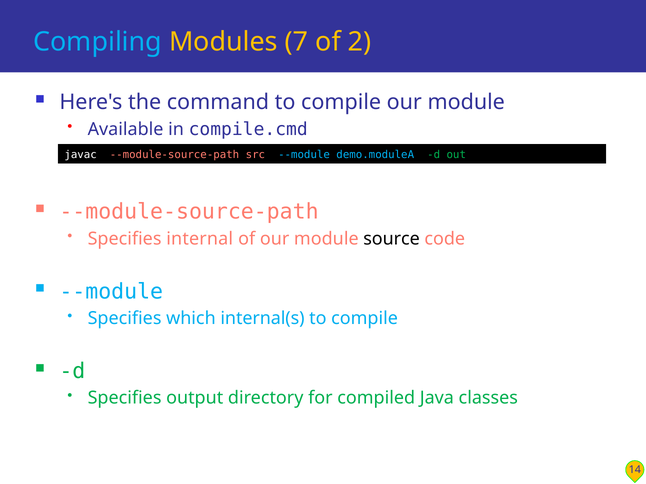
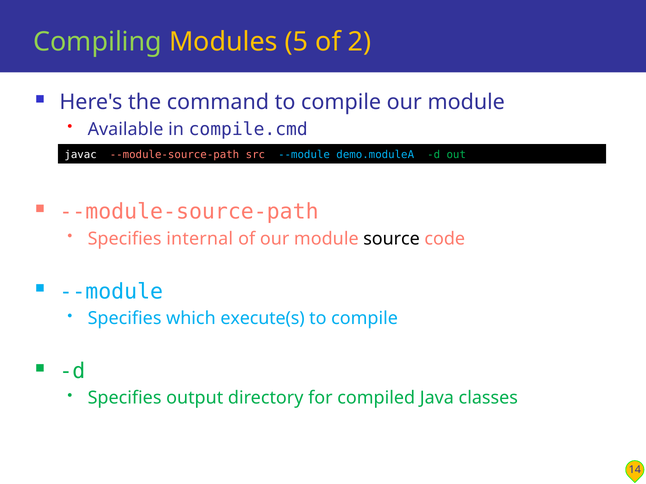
Compiling colour: light blue -> light green (98, 42)
7: 7 -> 5 (297, 42)
internal(s: internal(s -> execute(s (263, 319)
